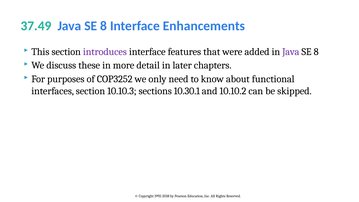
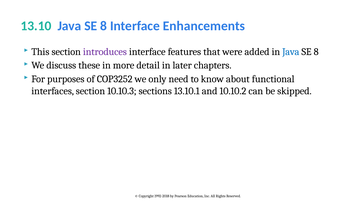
37.49: 37.49 -> 13.10 (36, 26)
Java colour: purple -> blue (291, 52)
10.30.1: 10.30.1 -> 13.10.1 (187, 91)
